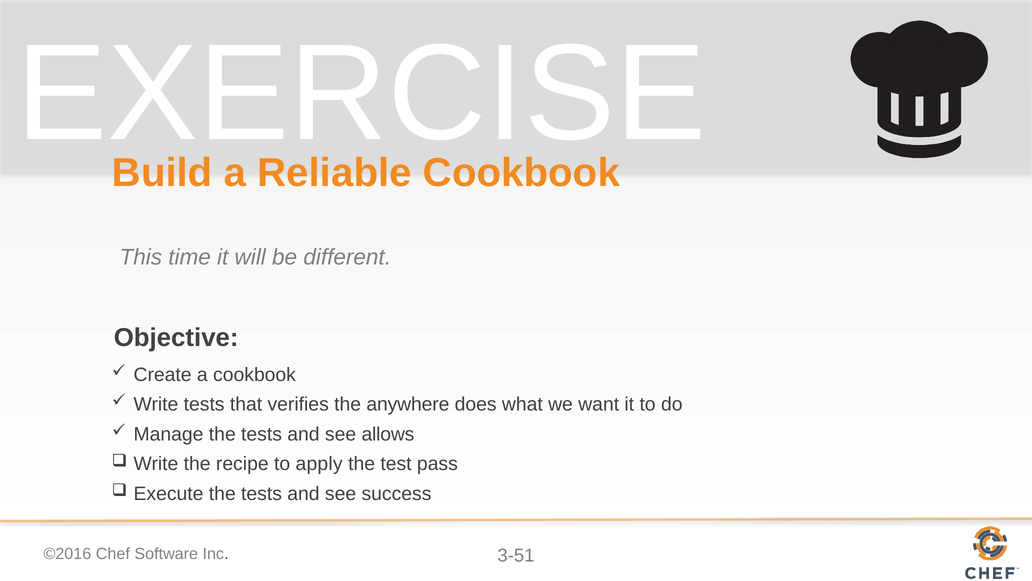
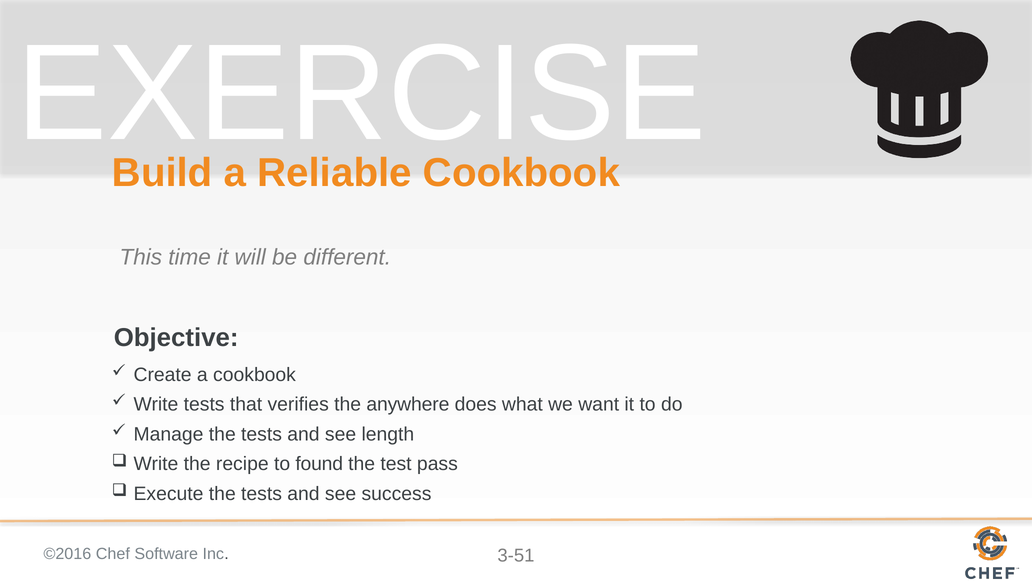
allows: allows -> length (388, 434)
apply: apply -> found (319, 464)
